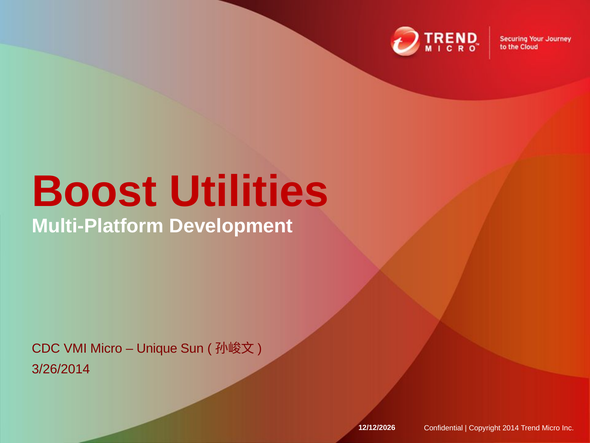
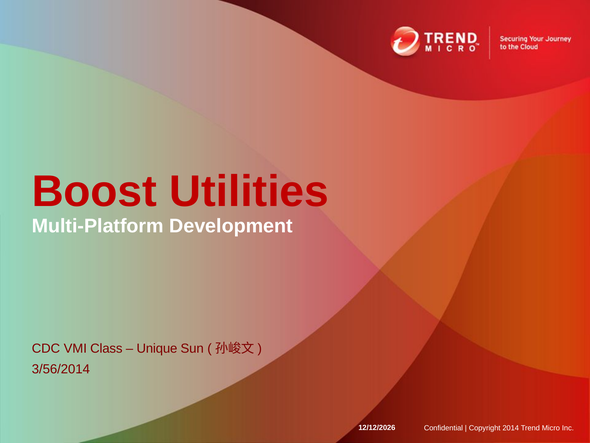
VMI Micro: Micro -> Class (106, 348)
3/26/2014: 3/26/2014 -> 3/56/2014 (61, 369)
